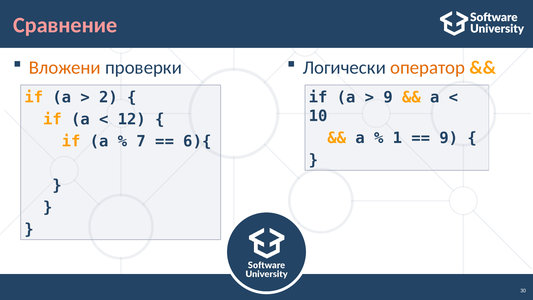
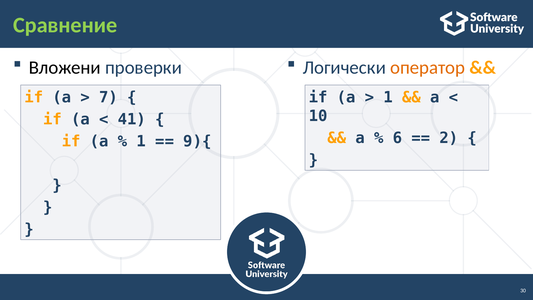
Сравнение colour: pink -> light green (65, 25)
Вложени colour: orange -> black (65, 68)
2: 2 -> 7 (109, 97)
9: 9 -> 1 (388, 97)
12: 12 -> 41 (132, 119)
1: 1 -> 6 (398, 138)
9: 9 -> 2 (449, 138)
7: 7 -> 1 (141, 141)
6){: 6){ -> 9){ (197, 141)
